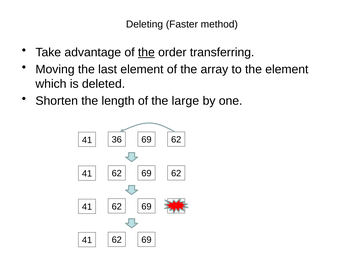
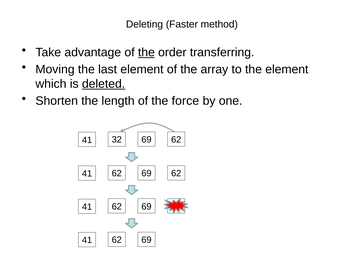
deleted underline: none -> present (104, 84)
large: large -> force (185, 101)
36: 36 -> 32 (117, 140)
